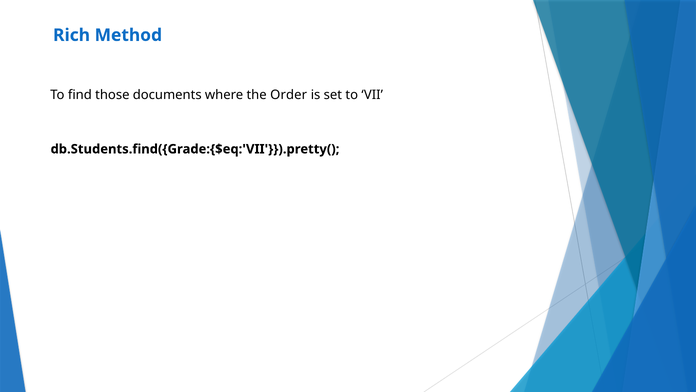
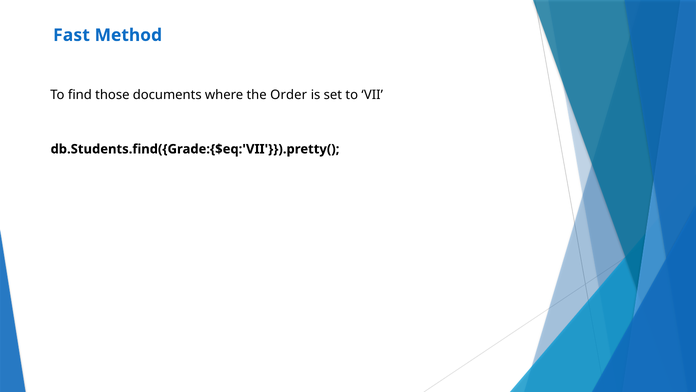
Rich: Rich -> Fast (71, 35)
